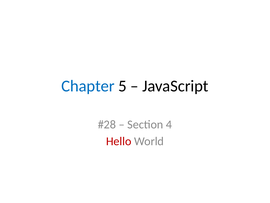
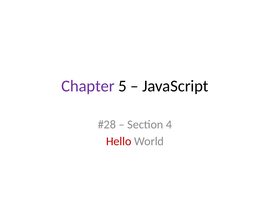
Chapter colour: blue -> purple (88, 86)
